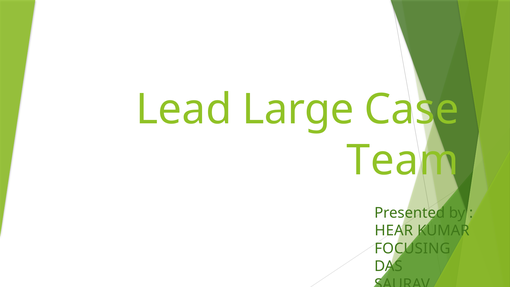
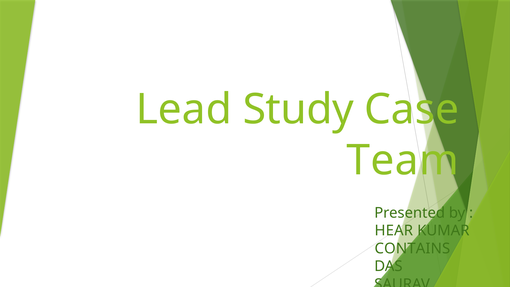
Large: Large -> Study (298, 109)
FOCUSING: FOCUSING -> CONTAINS (412, 248)
